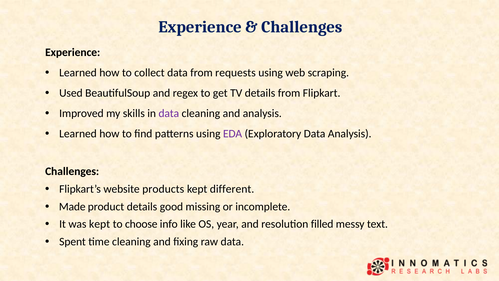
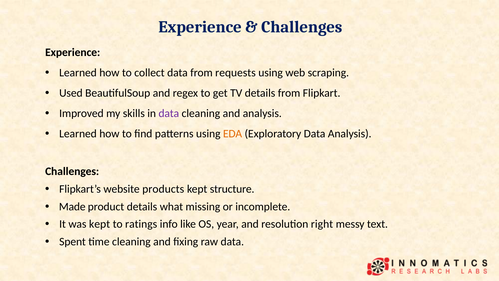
EDA colour: purple -> orange (233, 134)
different: different -> structure (232, 189)
good: good -> what (171, 206)
choose: choose -> ratings (141, 224)
filled: filled -> right (322, 224)
